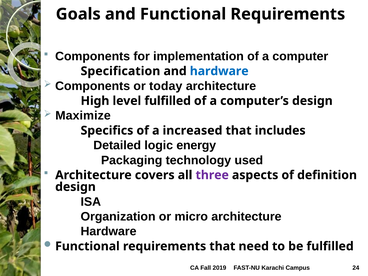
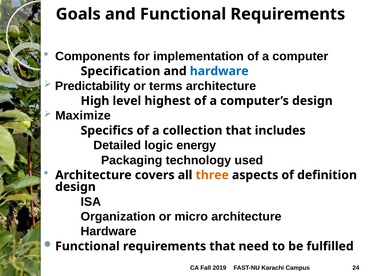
Components: Components -> Predictability (93, 86)
today: today -> terms (166, 86)
level fulfilled: fulfilled -> highest (168, 101)
increased: increased -> collection (192, 131)
three colour: purple -> orange (212, 175)
